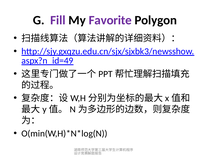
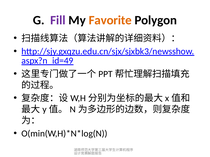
Favorite colour: purple -> orange (110, 20)
